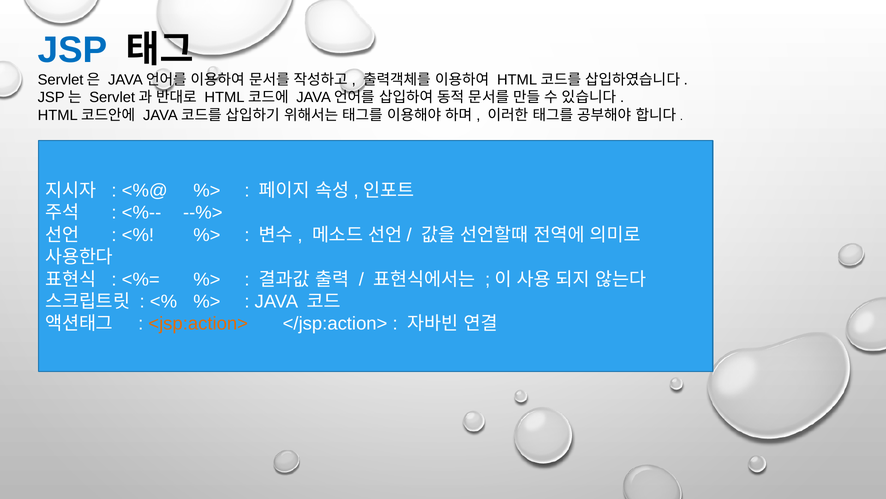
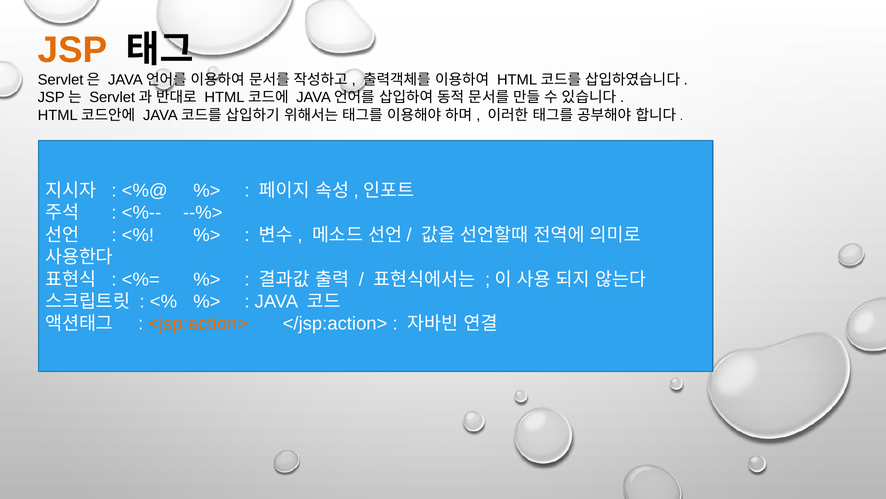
JSP colour: blue -> orange (73, 50)
